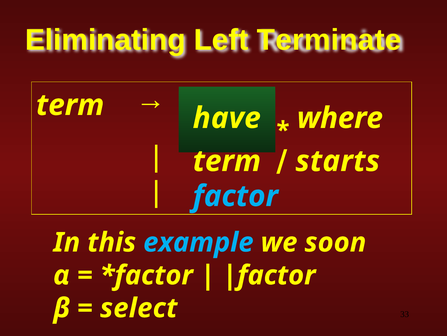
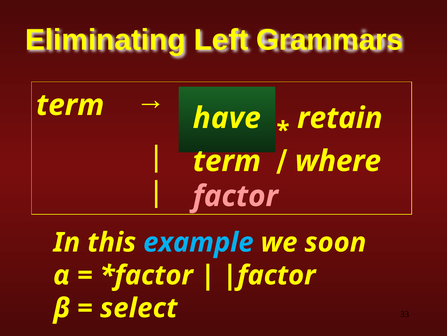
Terminate: Terminate -> Grammars (330, 40)
where: where -> retain (340, 118)
starts: starts -> where (338, 161)
factor colour: light blue -> pink (235, 196)
